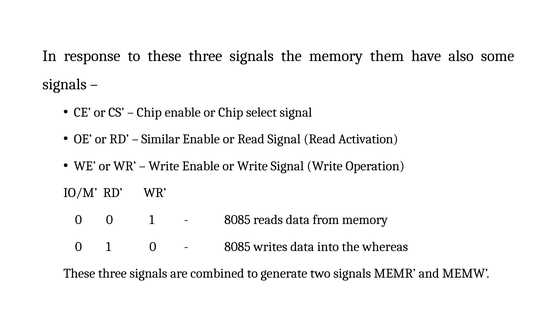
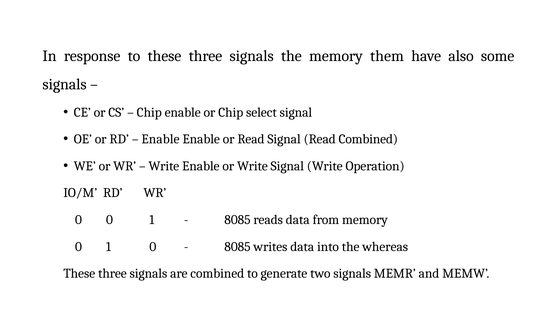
Similar: Similar -> Enable (160, 139)
Read Activation: Activation -> Combined (368, 139)
